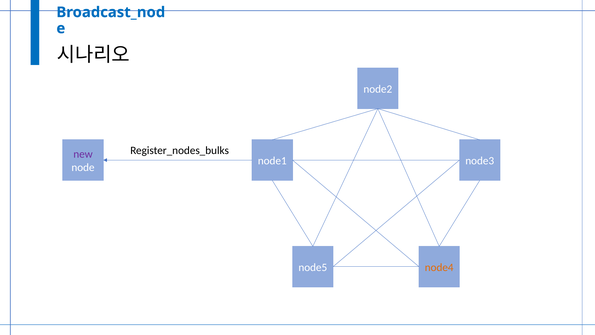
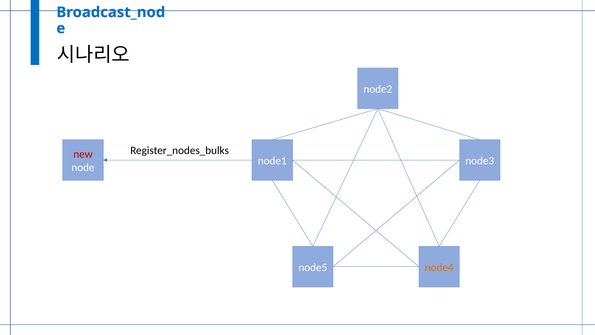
new colour: purple -> red (83, 154)
